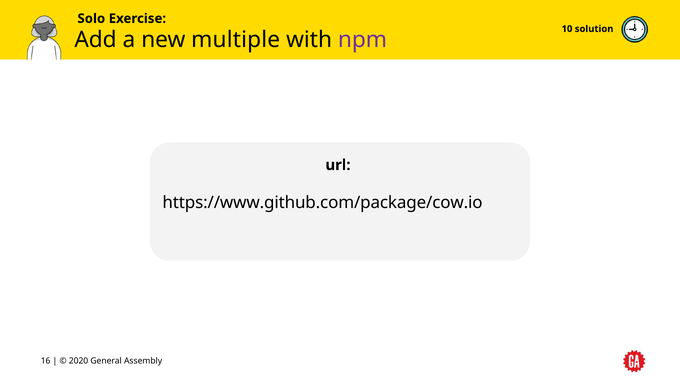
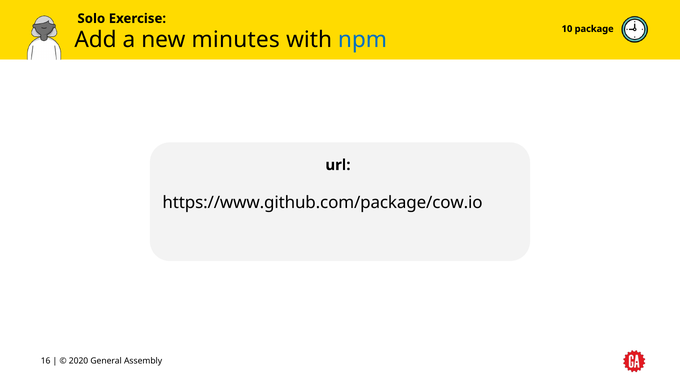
solution: solution -> package (594, 29)
multiple: multiple -> minutes (236, 40)
npm colour: purple -> blue (363, 40)
